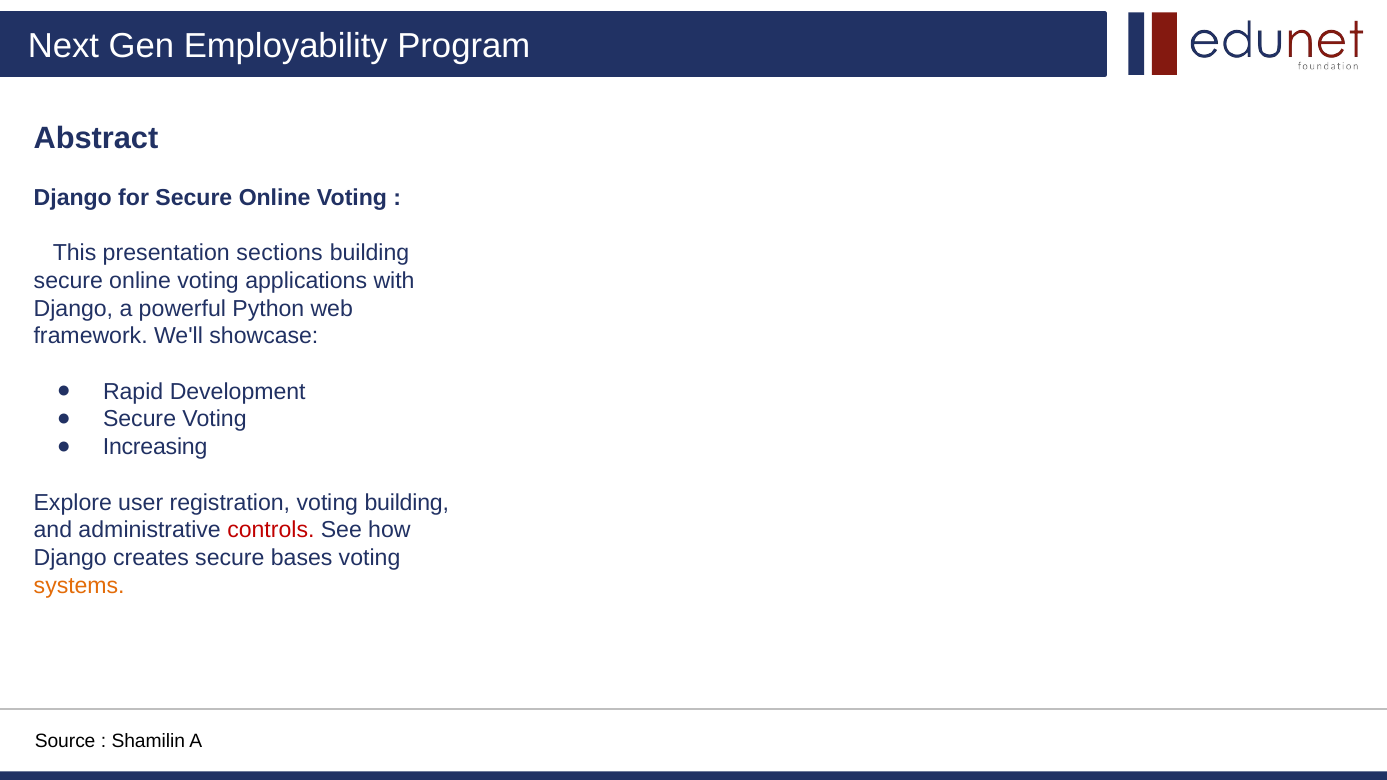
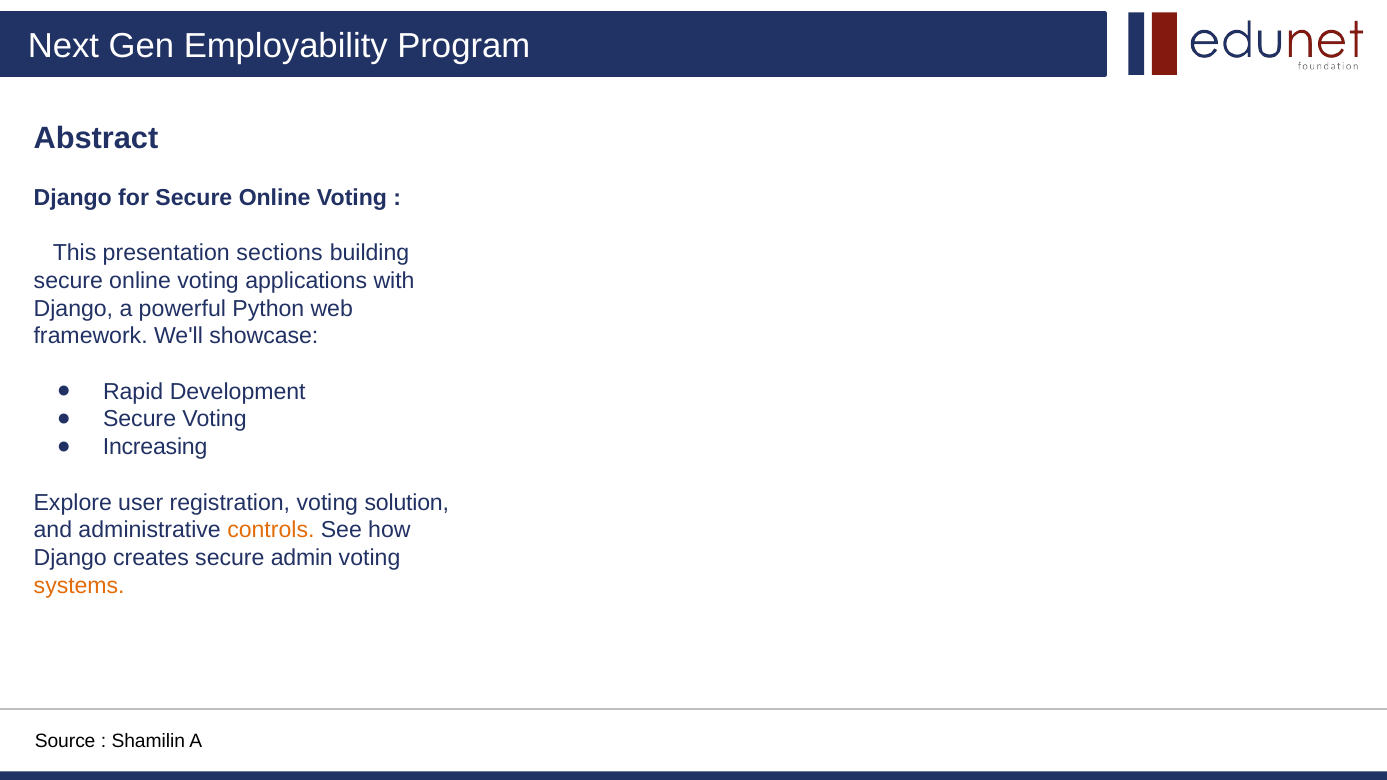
voting building: building -> solution (407, 503)
controls colour: red -> orange (271, 530)
bases: bases -> admin (302, 558)
